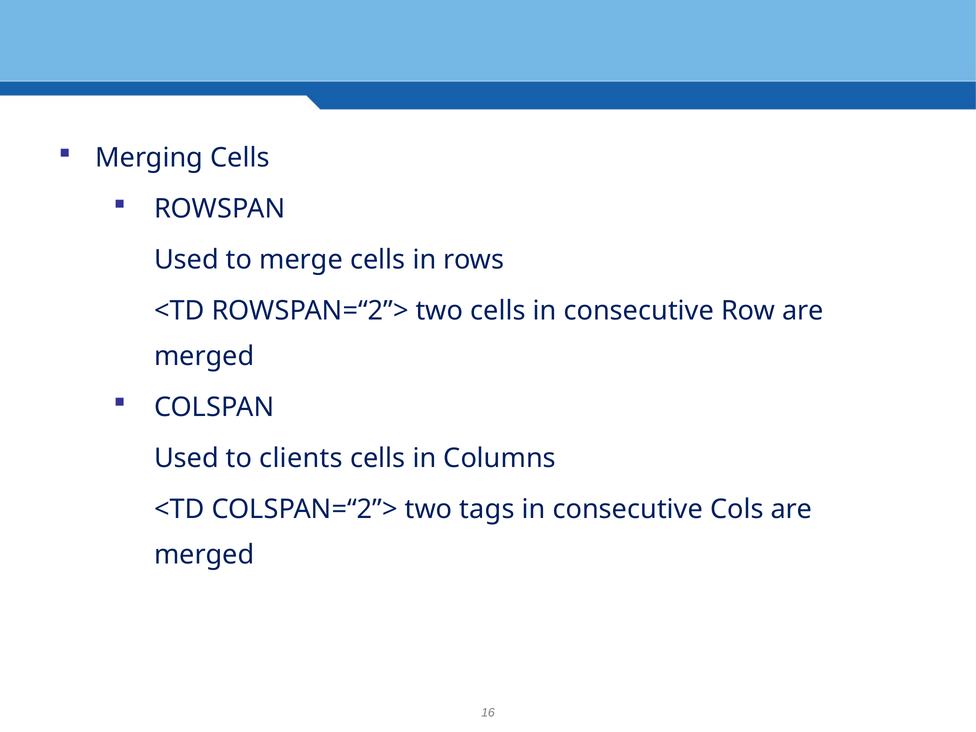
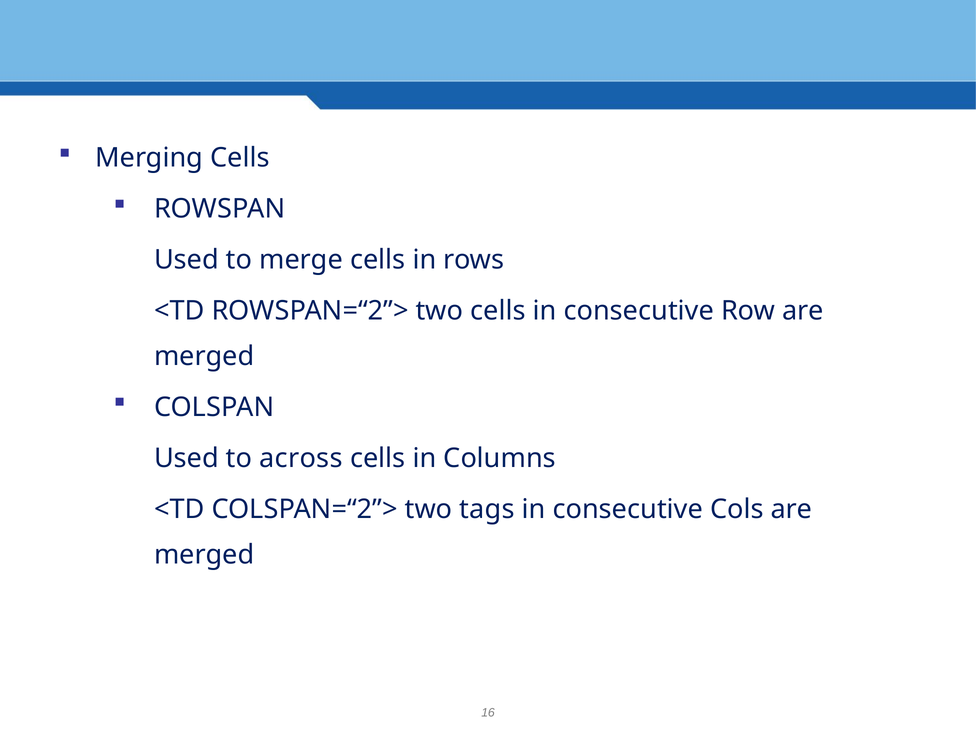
clients: clients -> across (301, 458)
